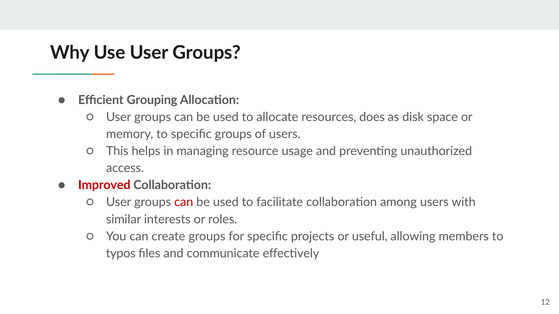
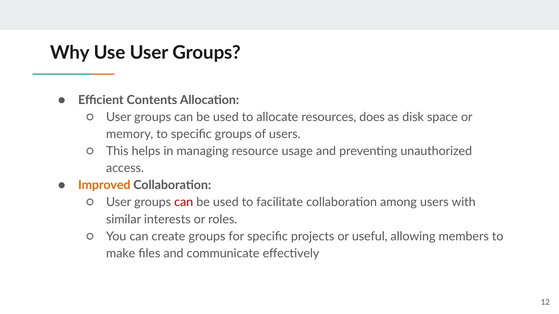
Grouping: Grouping -> Contents (152, 100)
Improved colour: red -> orange (104, 185)
typos: typos -> make (121, 254)
